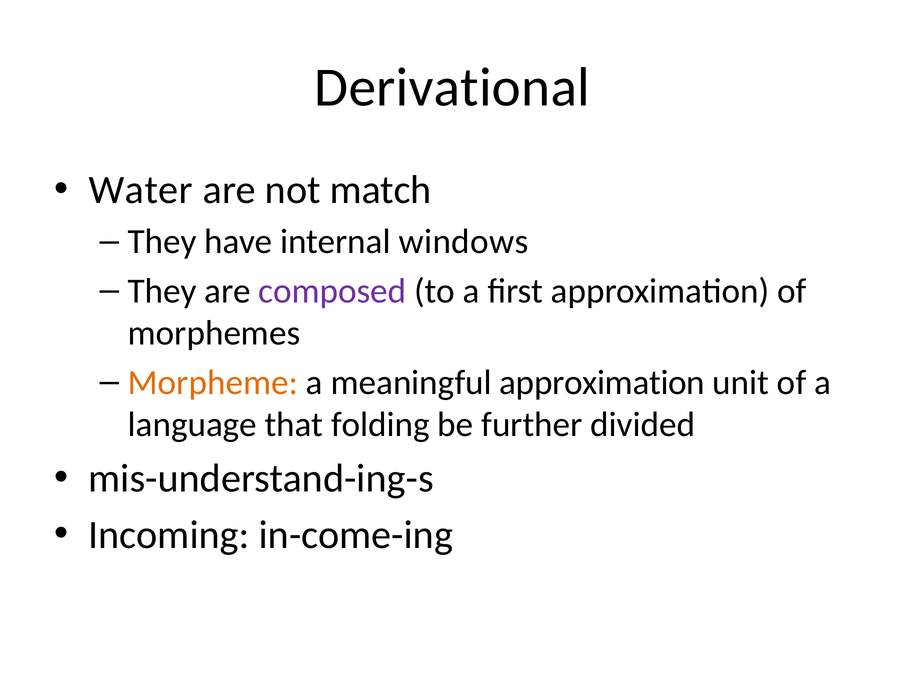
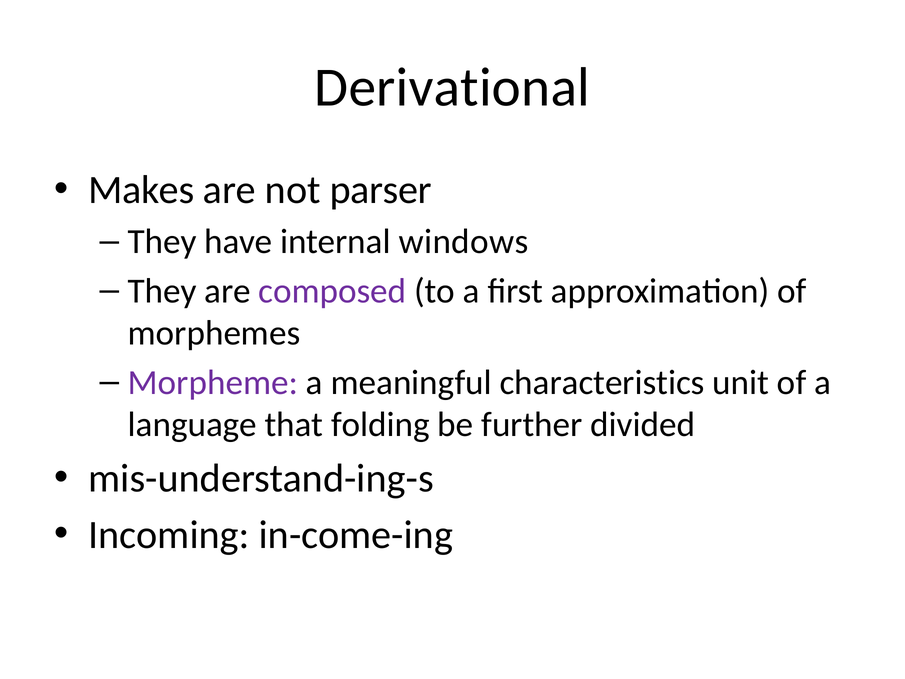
Water: Water -> Makes (141, 190)
match: match -> parser (381, 190)
Morpheme colour: orange -> purple (213, 382)
meaningful approximation: approximation -> characteristics (602, 382)
